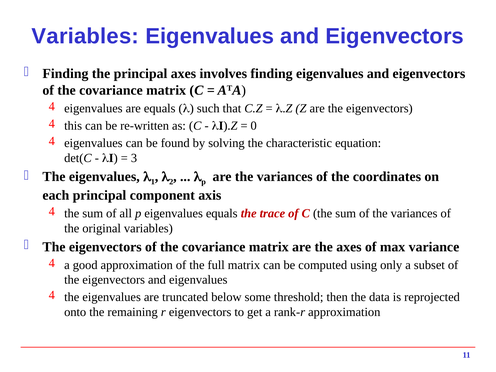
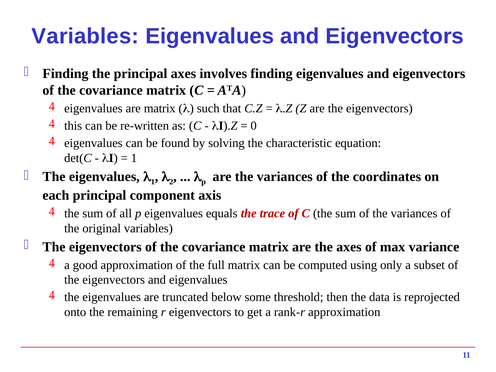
are equals: equals -> matrix (160, 108)
3: 3 -> 1 (134, 158)
